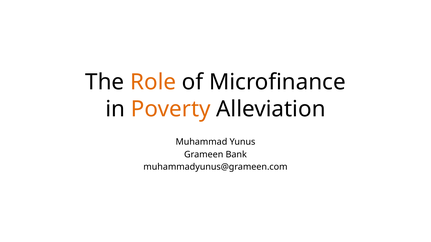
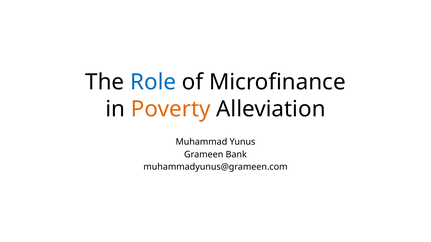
Role colour: orange -> blue (153, 82)
